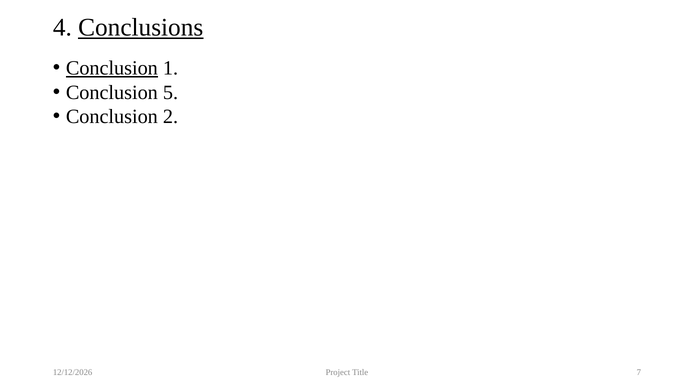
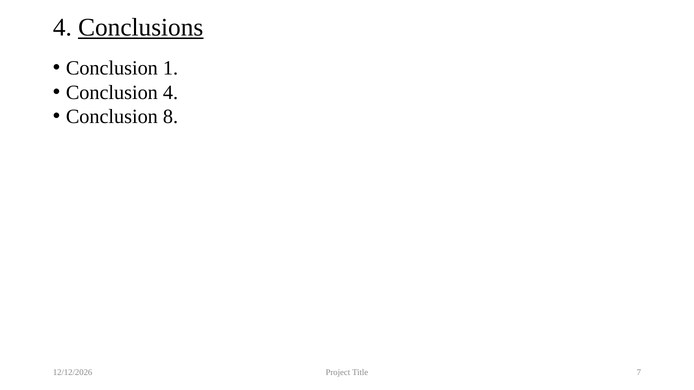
Conclusion underline: present -> none (112, 68)
Conclusion 5: 5 -> 4 (170, 93)
2: 2 -> 8 (170, 117)
